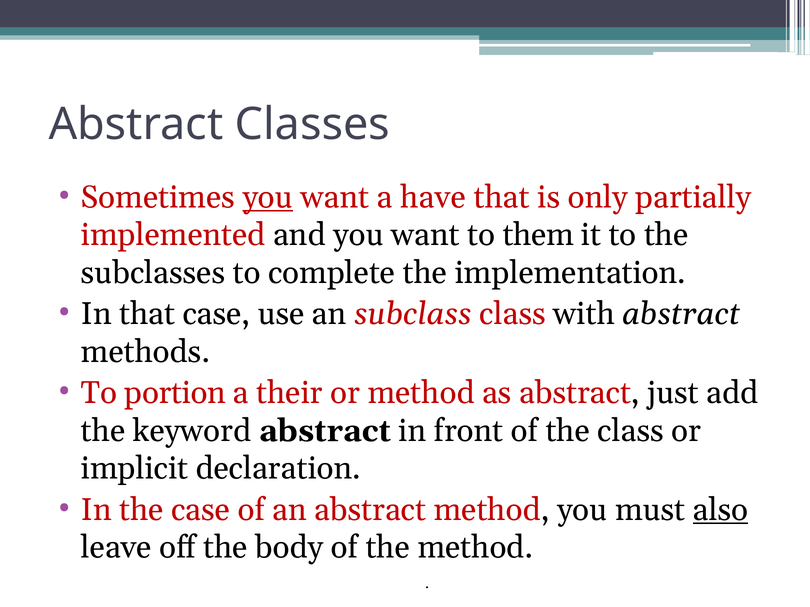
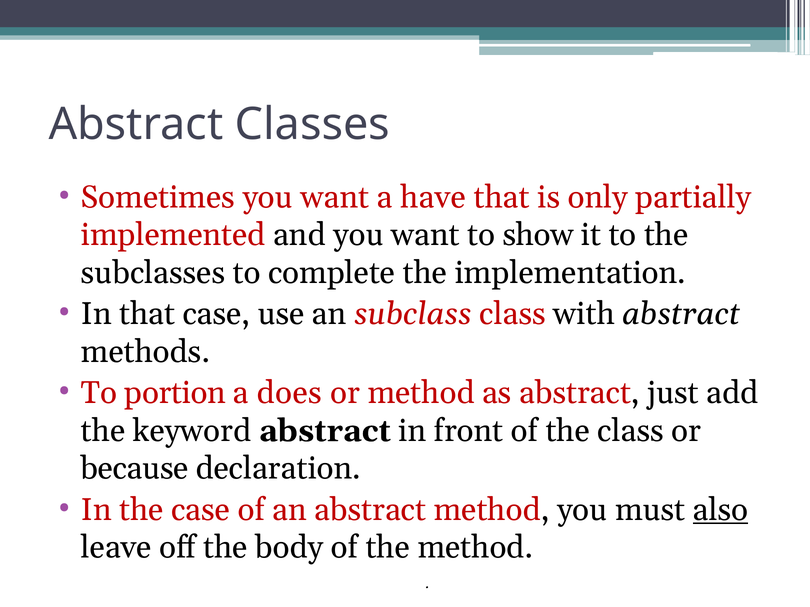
you underline: present -> none (268, 197)
them: them -> show (538, 235)
their: their -> does (289, 393)
implicit: implicit -> because (135, 469)
